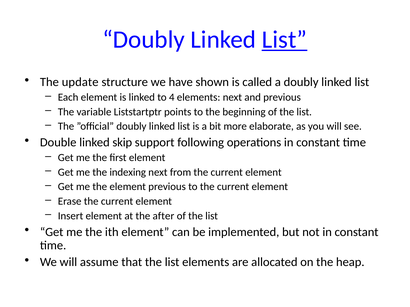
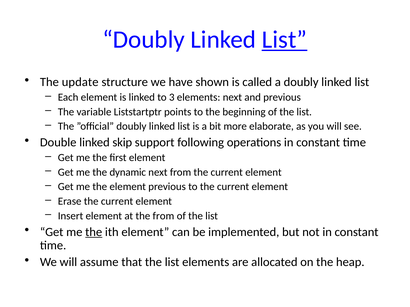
4: 4 -> 3 (172, 97)
indexing: indexing -> dynamic (128, 172)
the after: after -> from (163, 216)
the underline: none -> present (94, 232)
